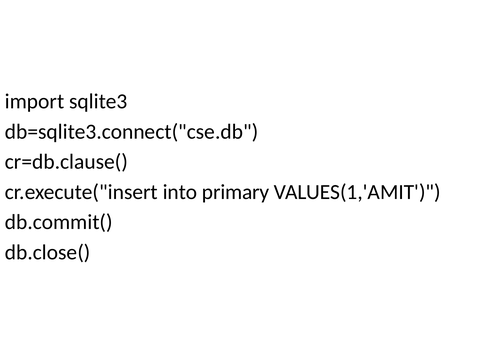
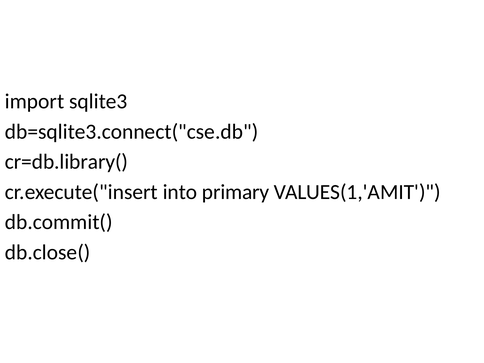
cr=db.clause(: cr=db.clause( -> cr=db.library( (66, 162)
